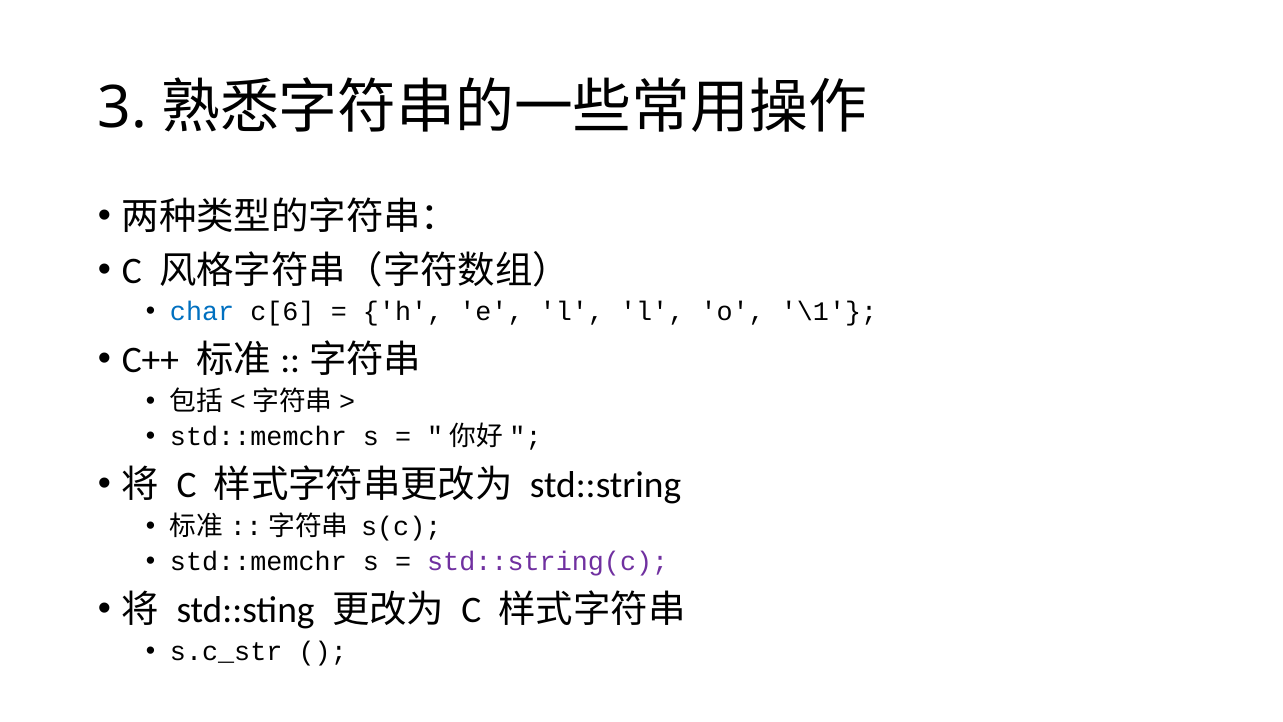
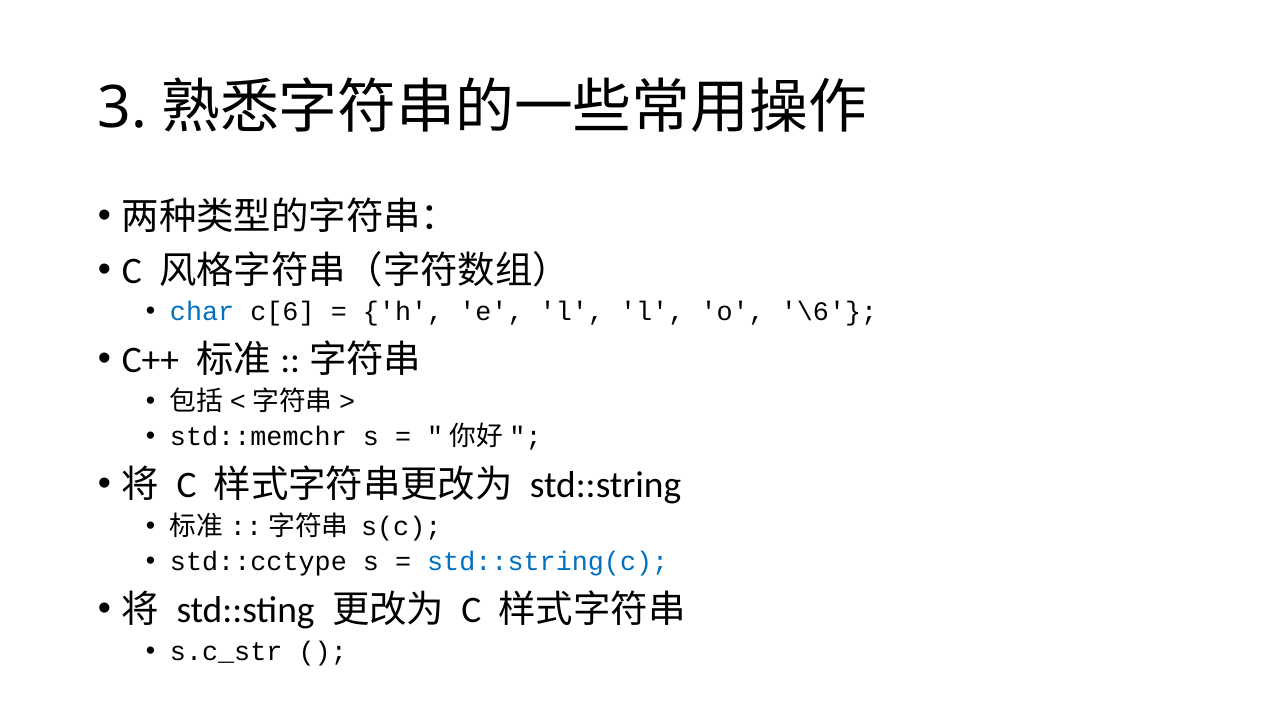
\1: \1 -> \6 (829, 312)
std::memchr: std::memchr -> std::cctype (258, 562)
std::string(c colour: purple -> blue (548, 562)
